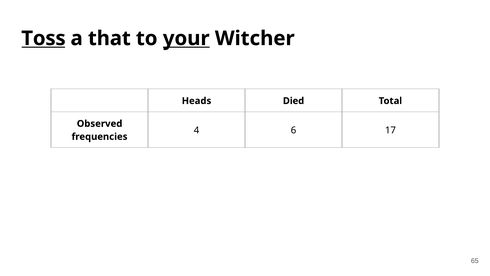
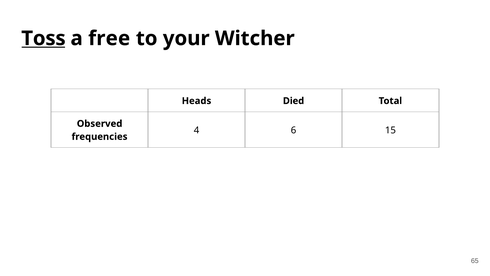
that: that -> free (109, 38)
your underline: present -> none (186, 38)
17: 17 -> 15 (390, 130)
